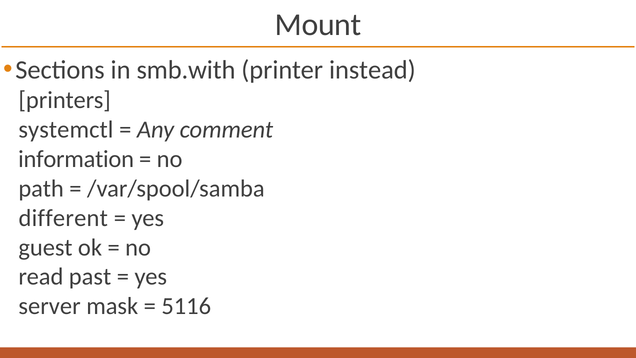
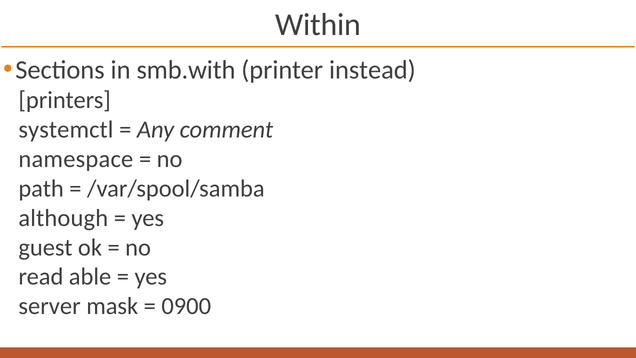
Mount: Mount -> Within (318, 25)
information: information -> namespace (76, 159)
different: different -> although (63, 218)
past: past -> able (90, 277)
5116: 5116 -> 0900 (186, 306)
